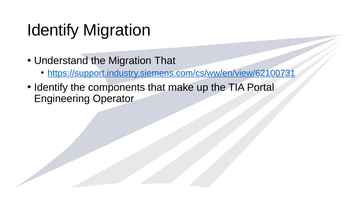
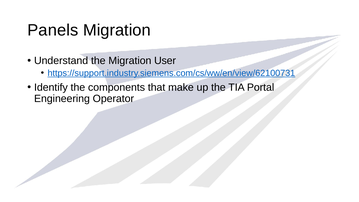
Identify: Identify -> Panels (53, 30)
Migration That: That -> User (165, 61)
